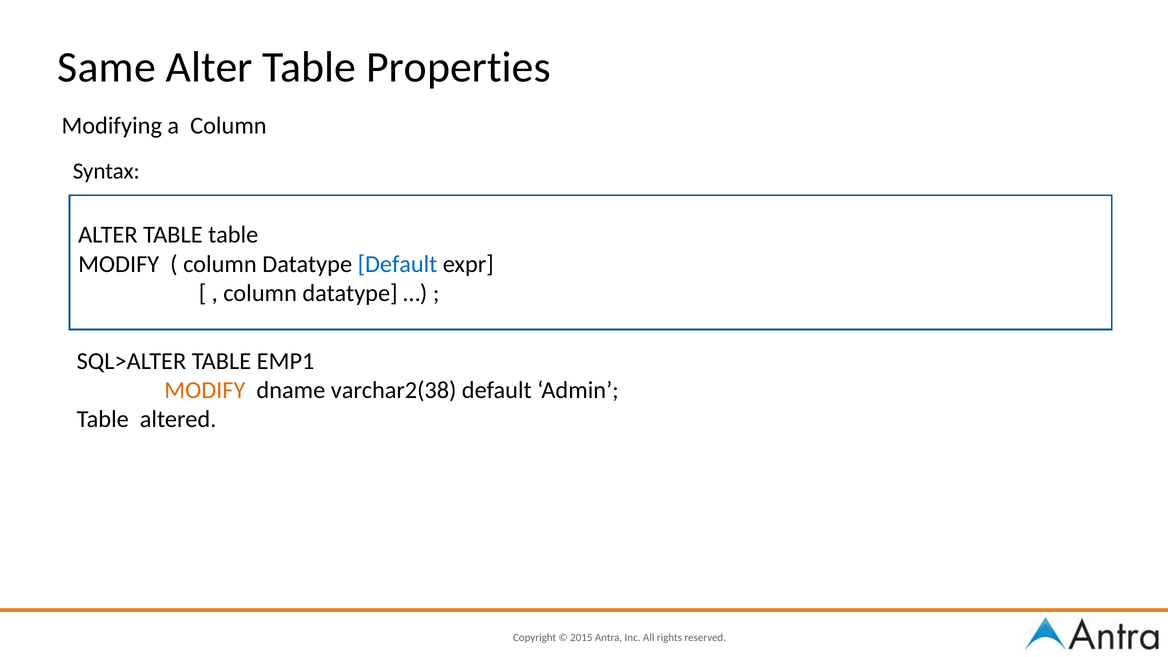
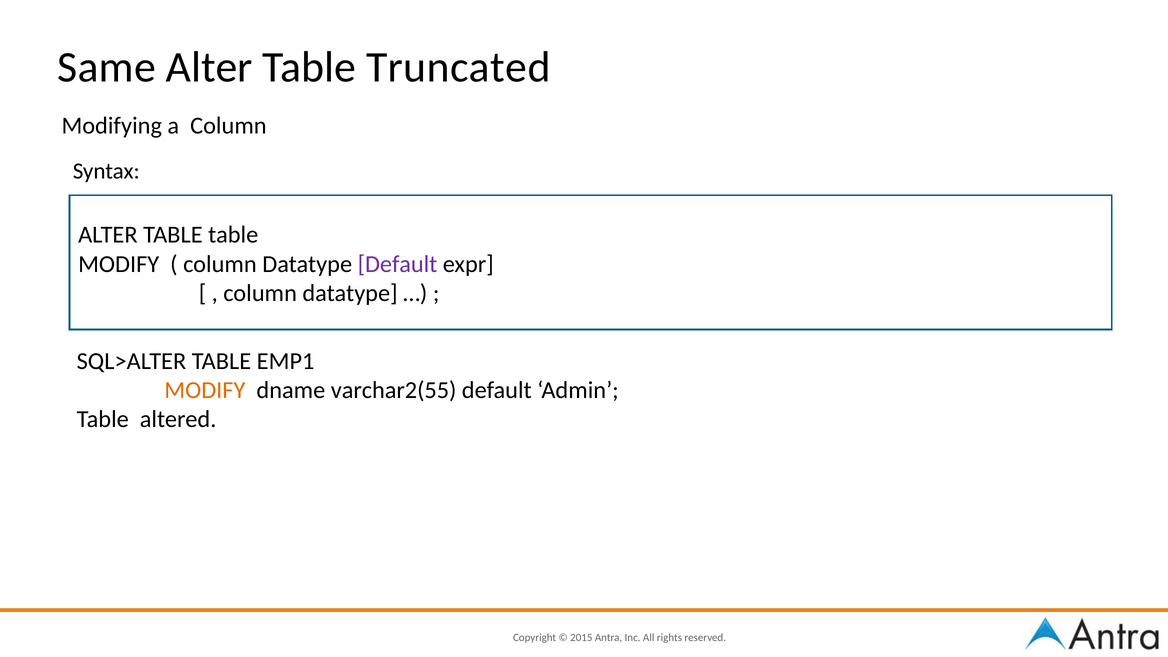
Properties: Properties -> Truncated (458, 67)
Default colour: blue -> purple (397, 264)
varchar2(38: varchar2(38 -> varchar2(55 (394, 390)
